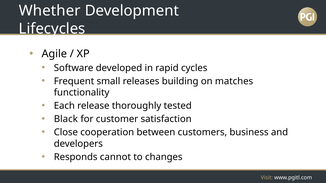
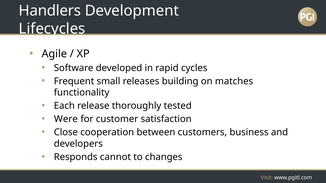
Whether: Whether -> Handlers (50, 11)
Black: Black -> Were (66, 119)
